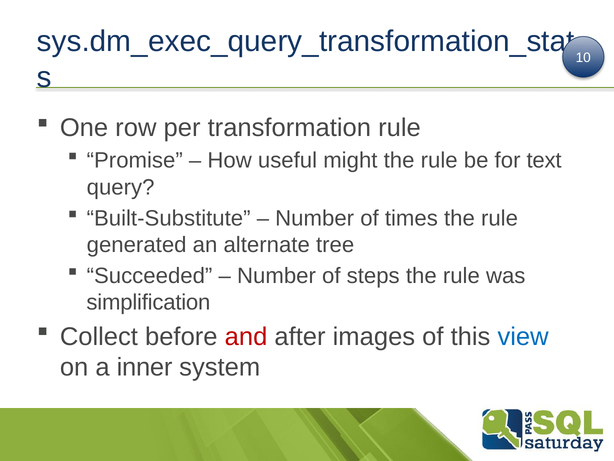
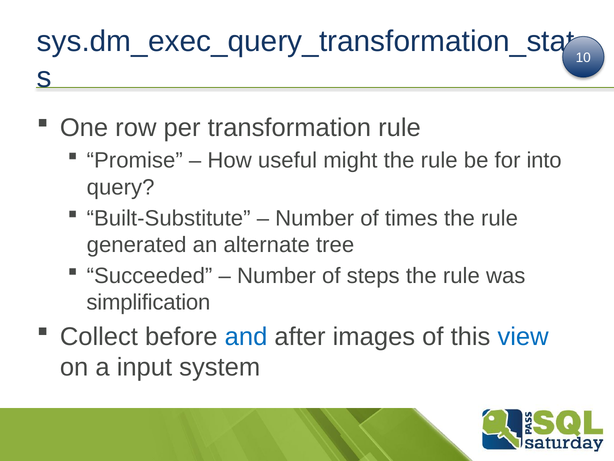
text: text -> into (544, 160)
and colour: red -> blue (246, 336)
inner: inner -> input (144, 367)
